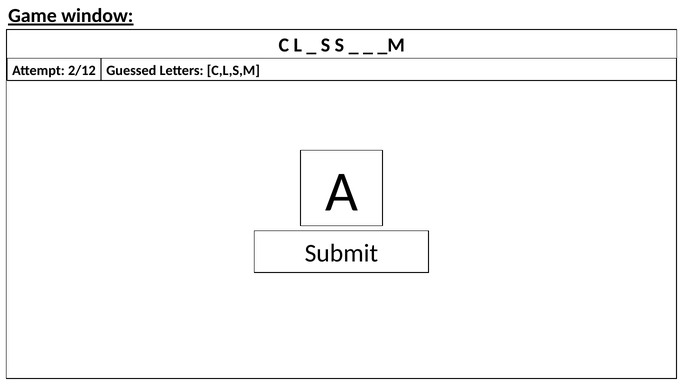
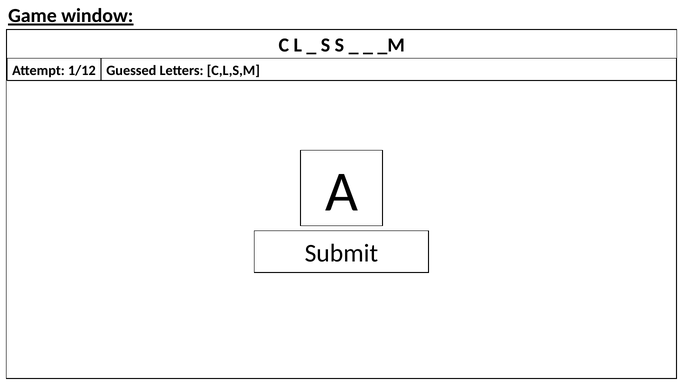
2/12: 2/12 -> 1/12 (82, 71)
